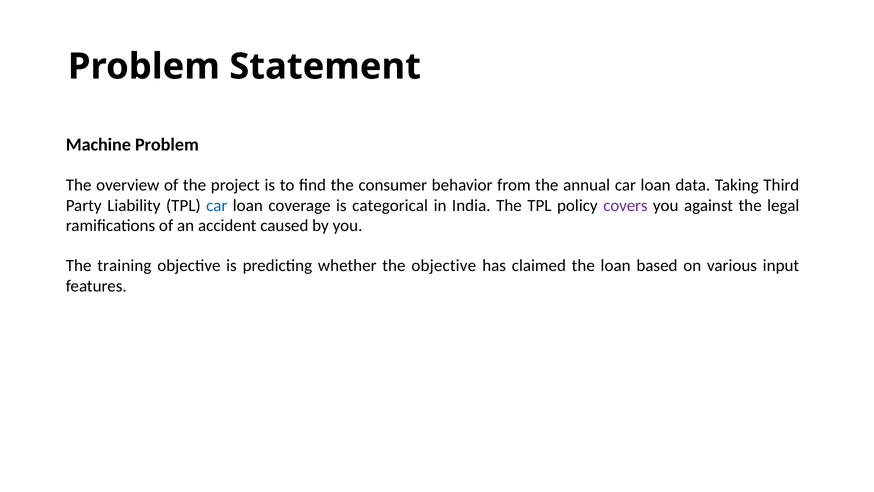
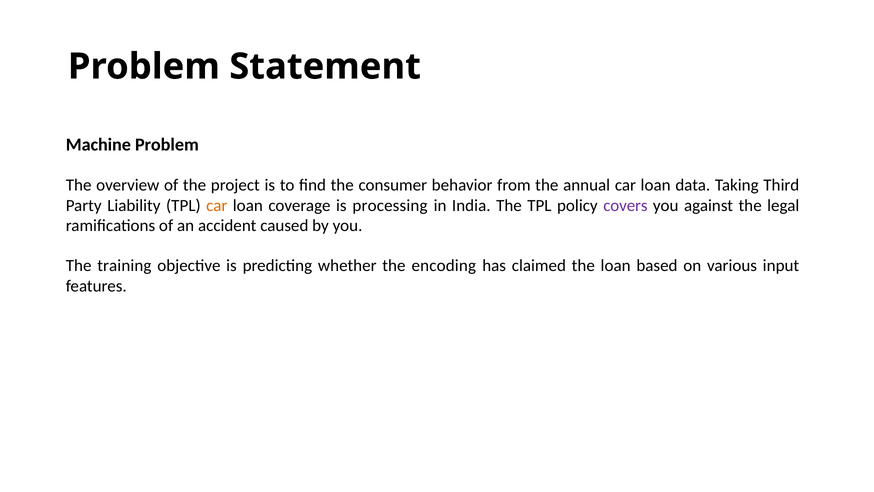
car colour: blue -> orange (217, 205)
categorical: categorical -> processing (390, 205)
the objective: objective -> encoding (444, 266)
